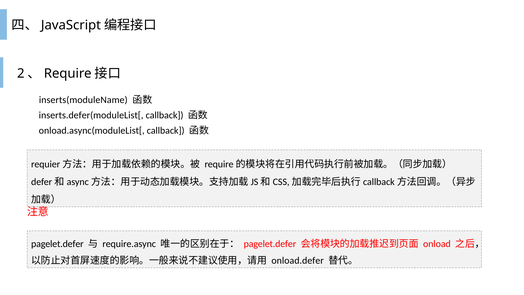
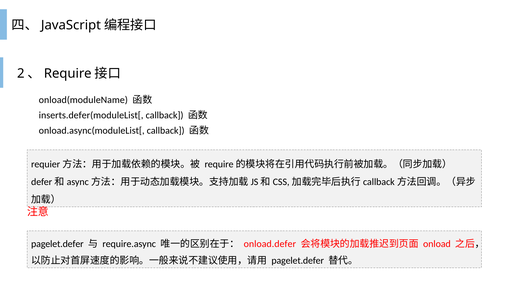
inserts(moduleName: inserts(moduleName -> onload(moduleName (83, 100)
pagelet.defer: pagelet.defer -> onload.defer (270, 244)
onload.defer: onload.defer -> pagelet.defer (298, 260)
